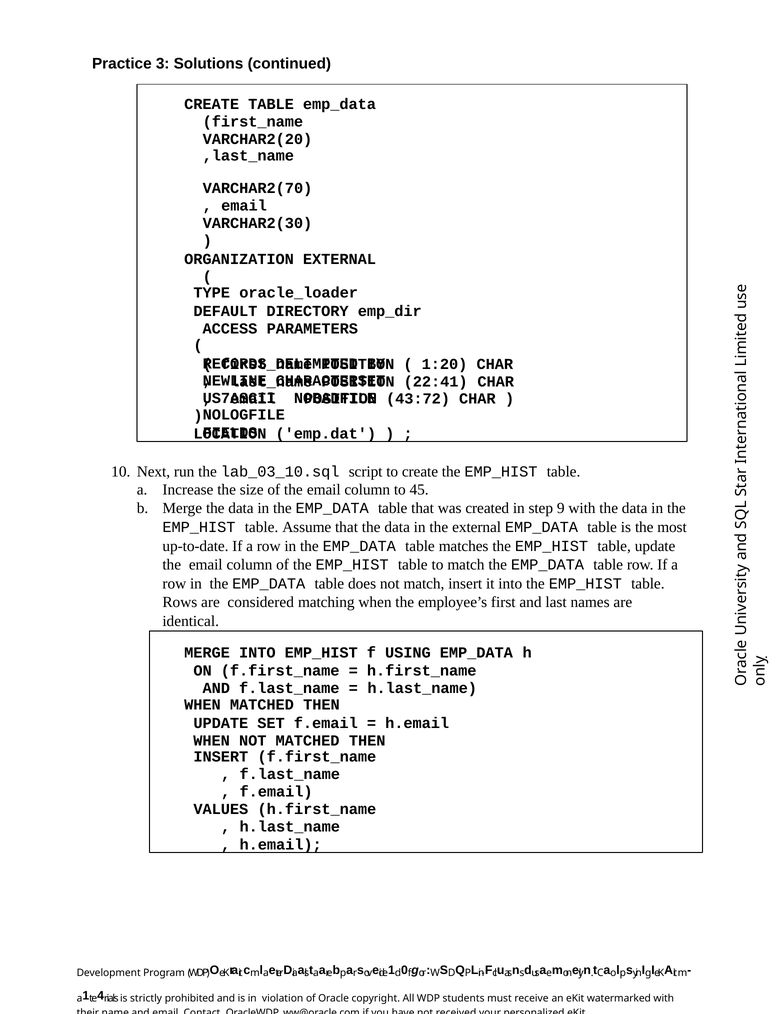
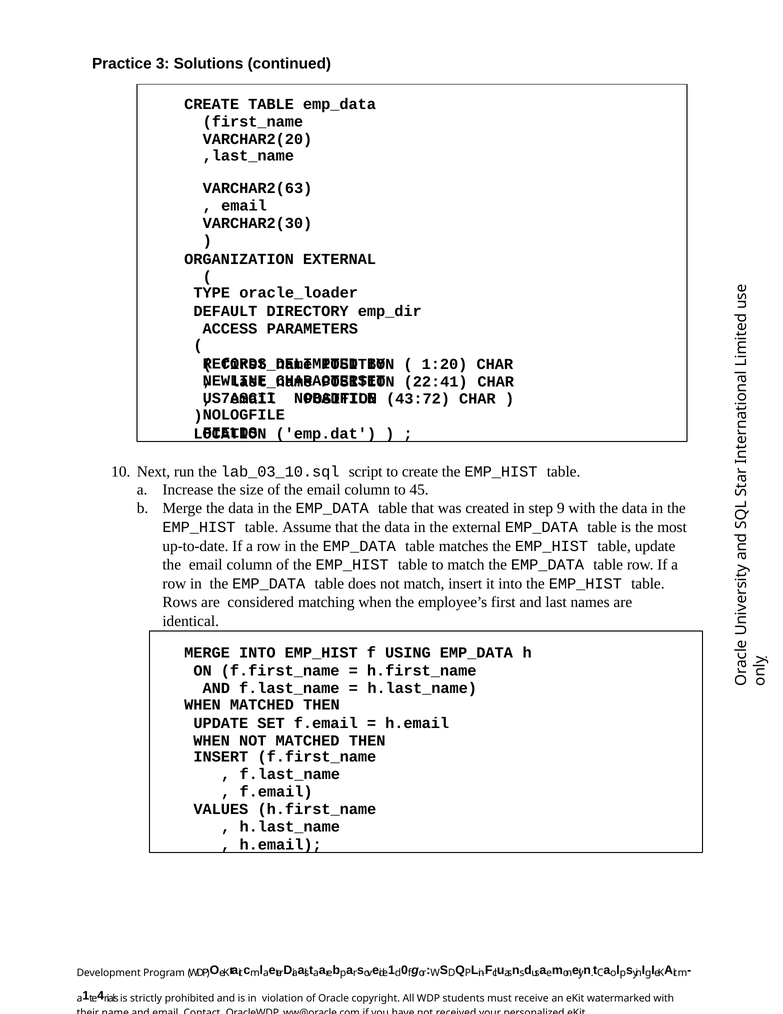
VARCHAR2(70: VARCHAR2(70 -> VARCHAR2(63 (258, 188)
